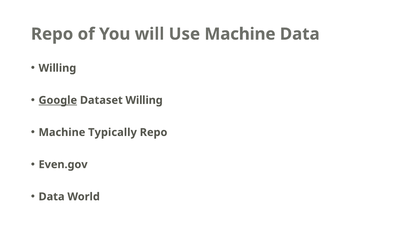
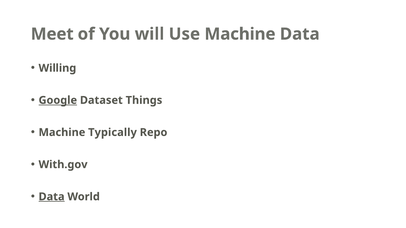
Repo: Repo -> Meet (52, 34)
Dataset Willing: Willing -> Things (144, 100)
Even.gov: Even.gov -> With.gov (63, 165)
Data underline: none -> present (52, 197)
